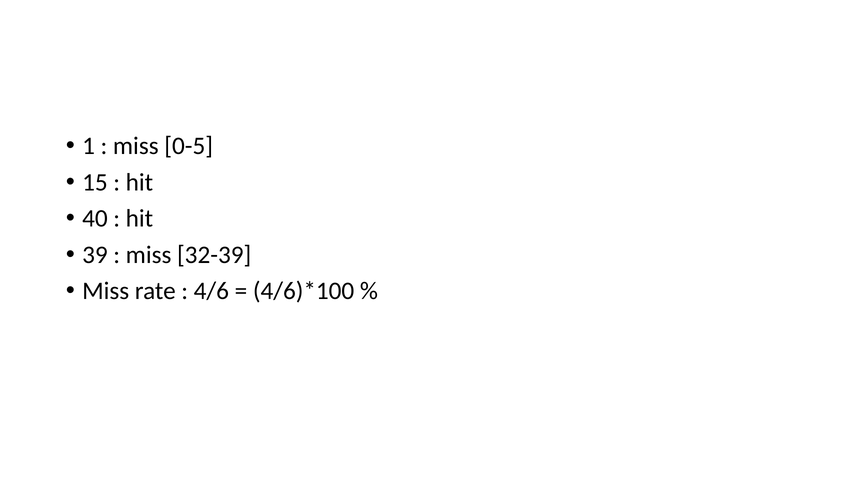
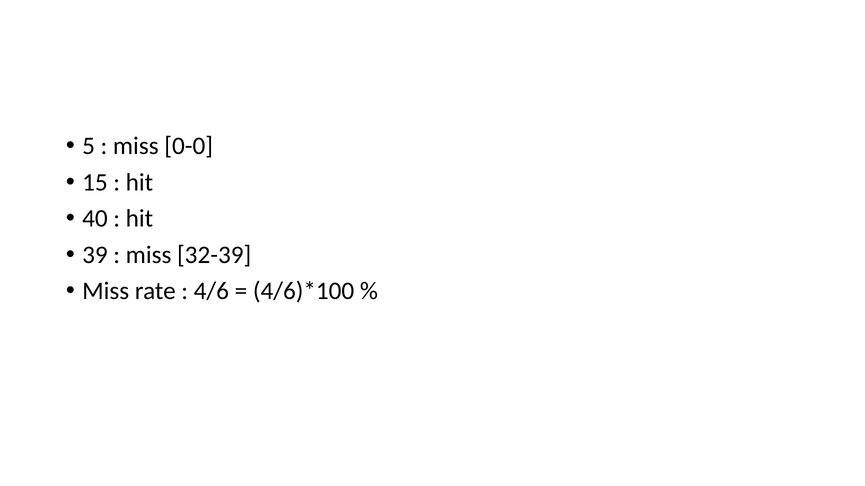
1: 1 -> 5 (89, 146)
0-5: 0-5 -> 0-0 (189, 146)
